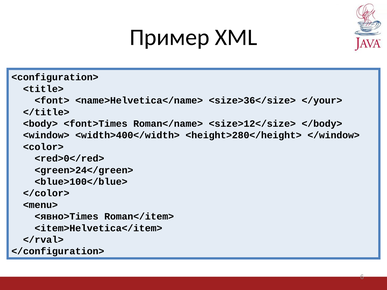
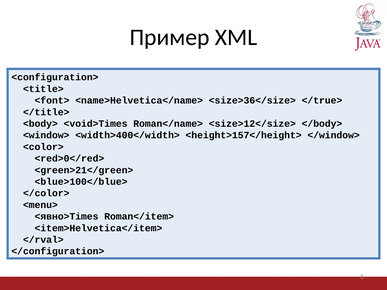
</your>: </your> -> </true> (322, 101)
<font>Times: <font>Times -> <void>Times (96, 124)
<height>280</height>: <height>280</height> -> <height>157</height> (244, 135)
<green>24</green>: <green>24</green> -> <green>21</green> (84, 170)
